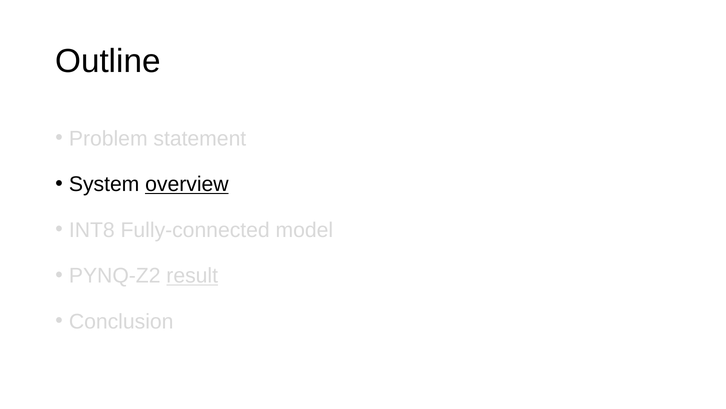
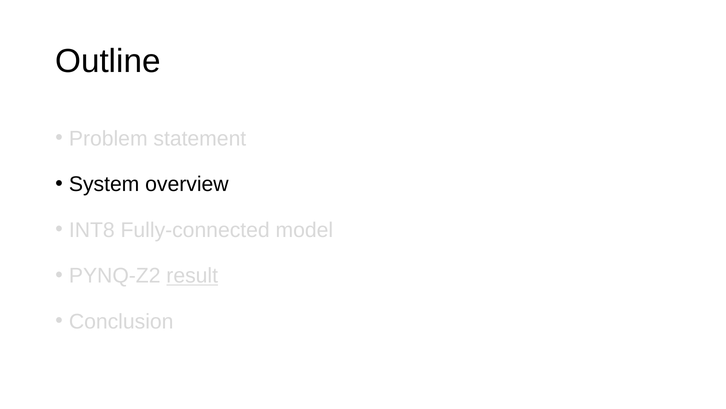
overview underline: present -> none (187, 184)
